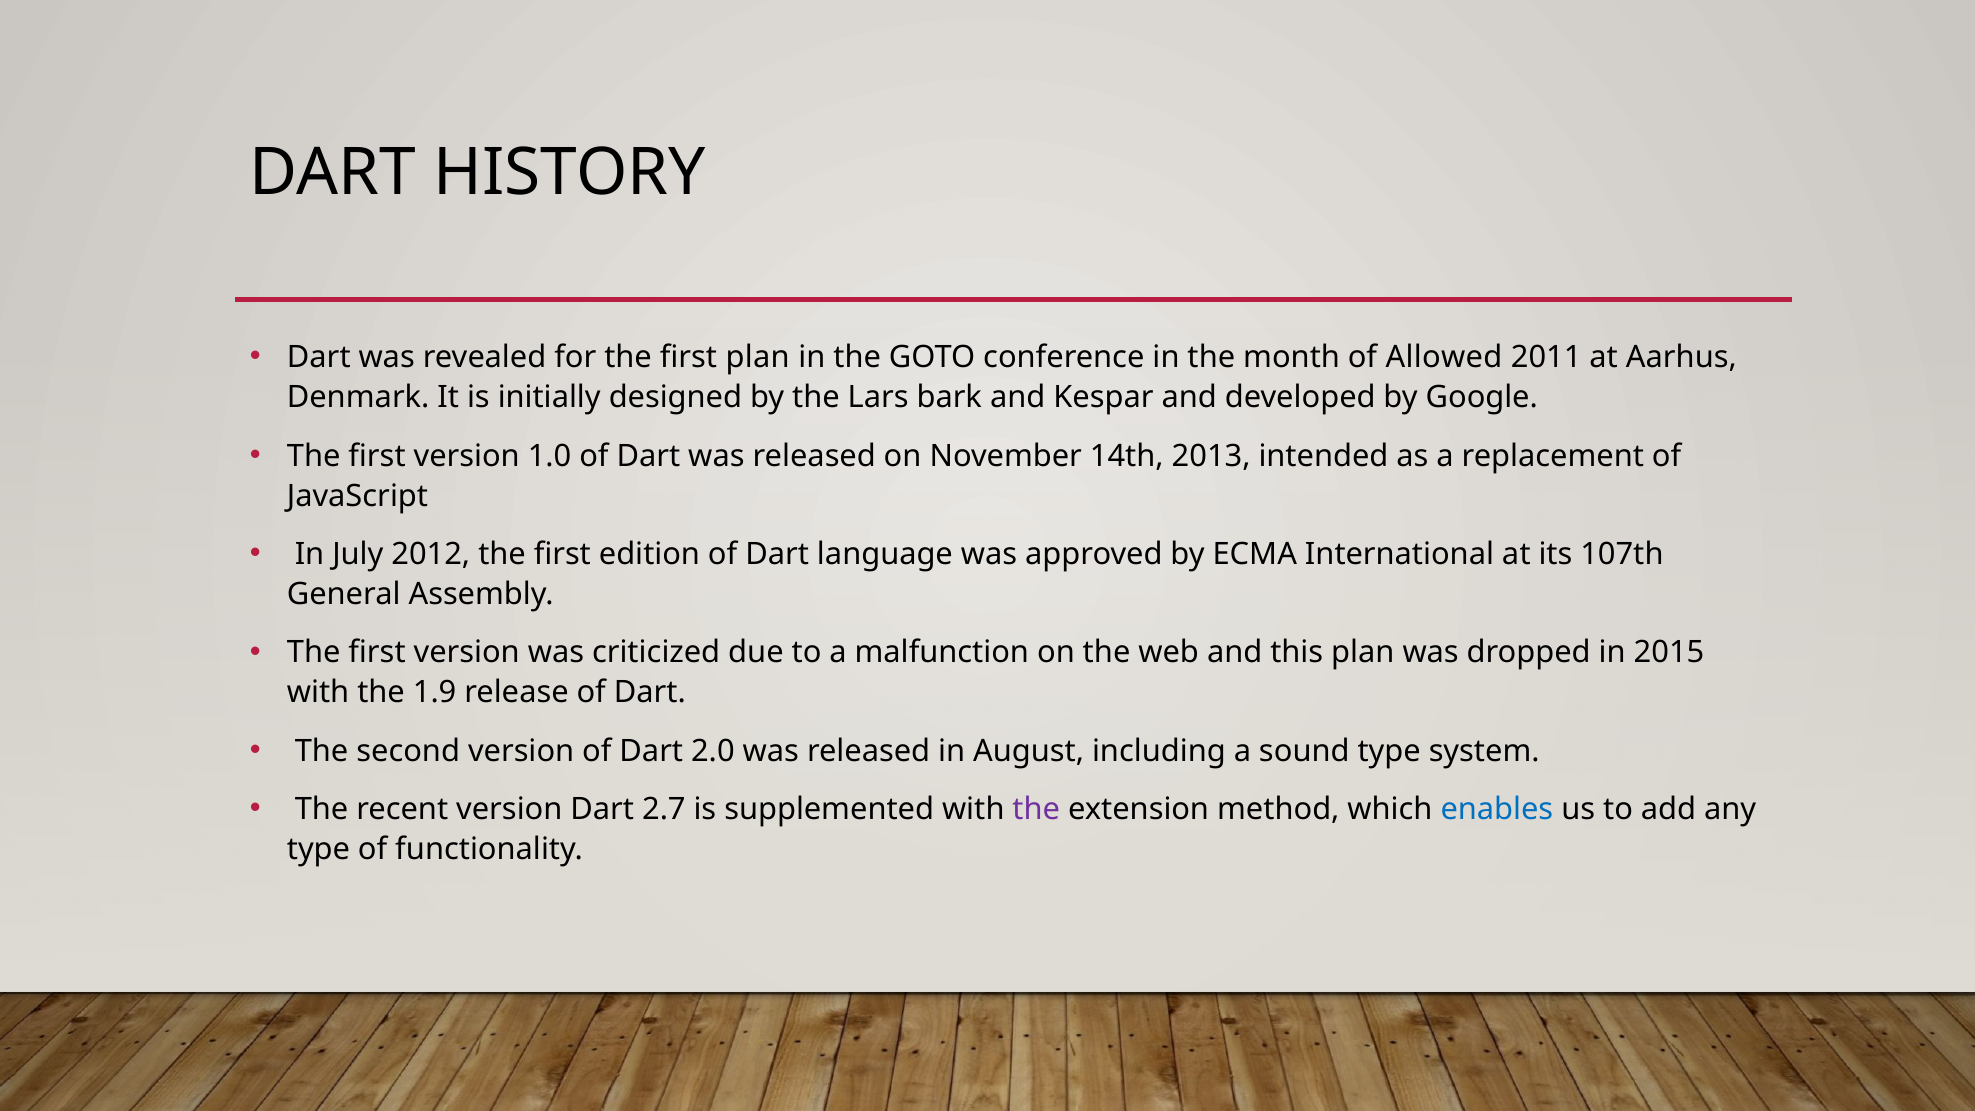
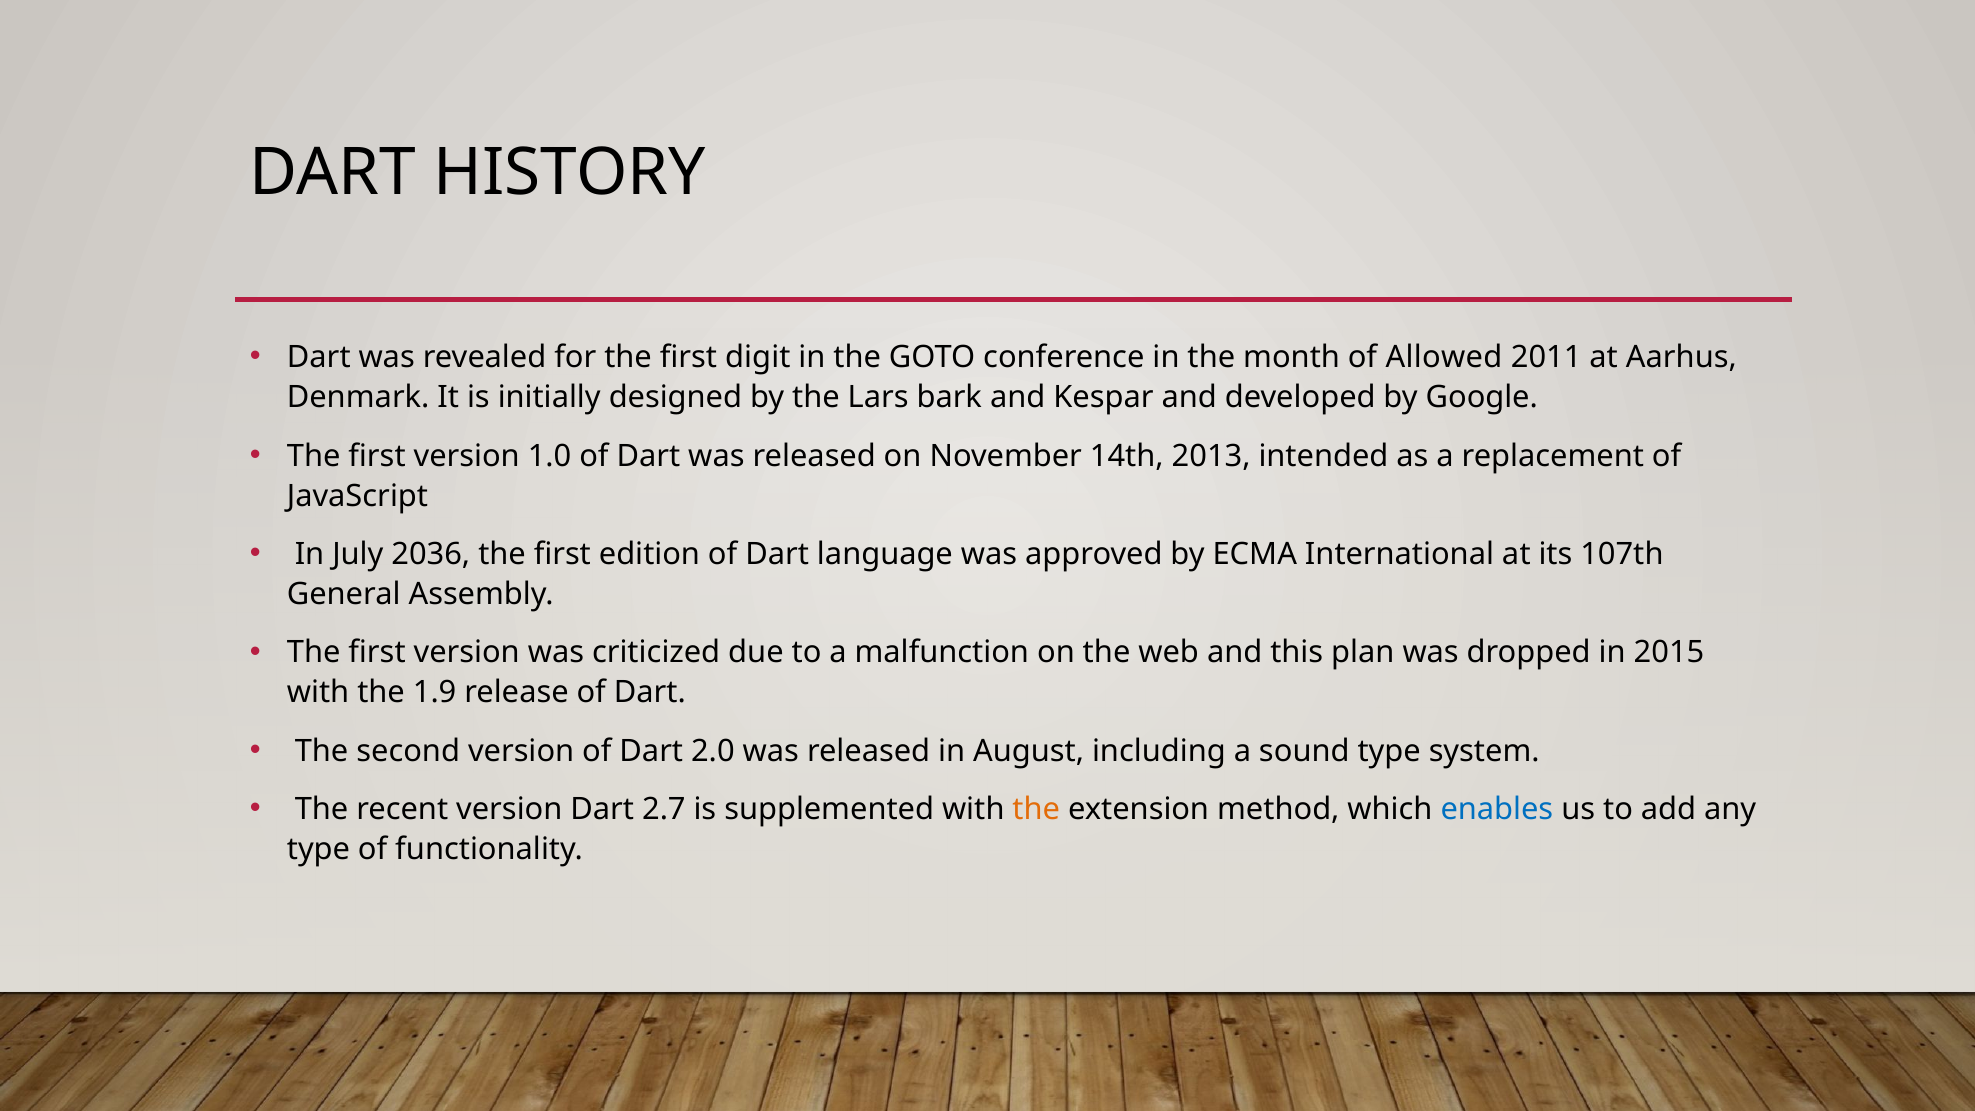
first plan: plan -> digit (758, 358)
2012: 2012 -> 2036 (431, 554)
the colour: purple -> orange (1036, 809)
